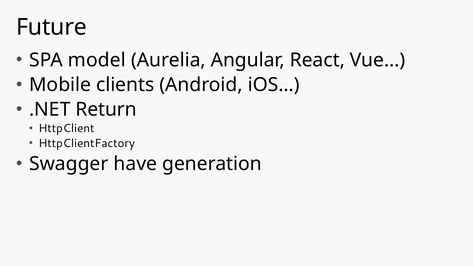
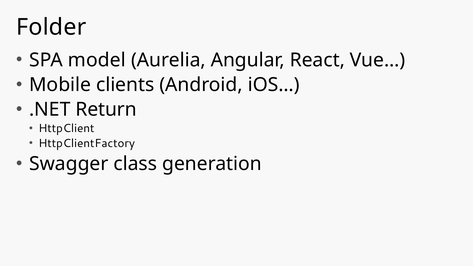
Future: Future -> Folder (51, 27)
have: have -> class (135, 164)
